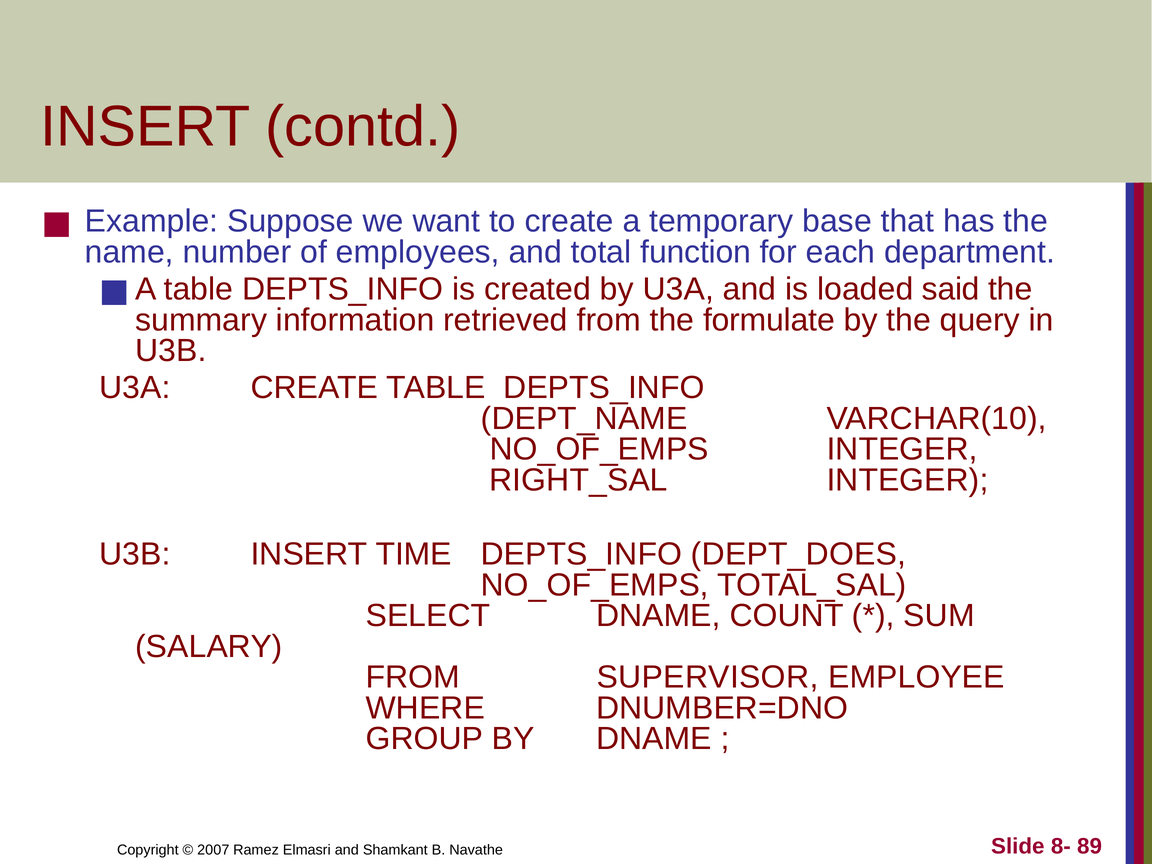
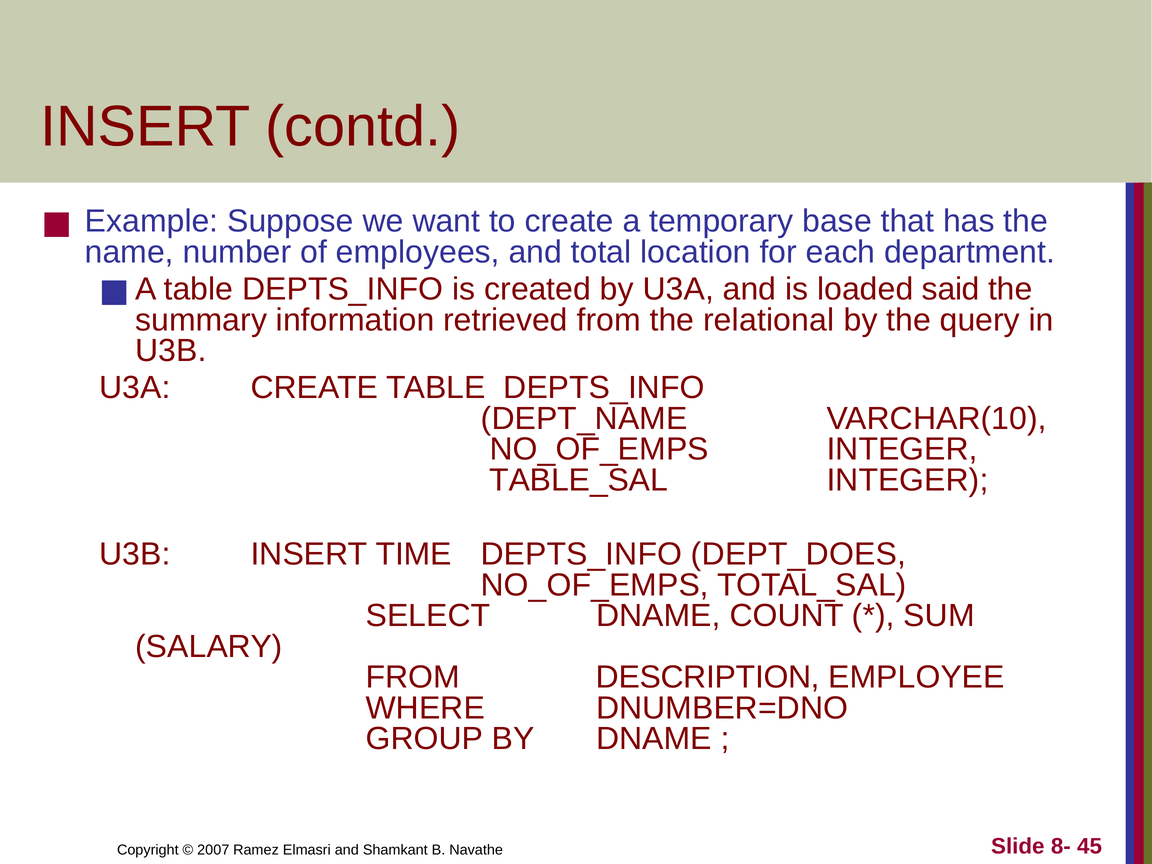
function: function -> location (696, 252)
formulate: formulate -> relational (769, 320)
RIGHT_SAL: RIGHT_SAL -> TABLE_SAL (579, 480)
SUPERVISOR: SUPERVISOR -> DESCRIPTION (708, 677)
89: 89 -> 45 (1090, 846)
